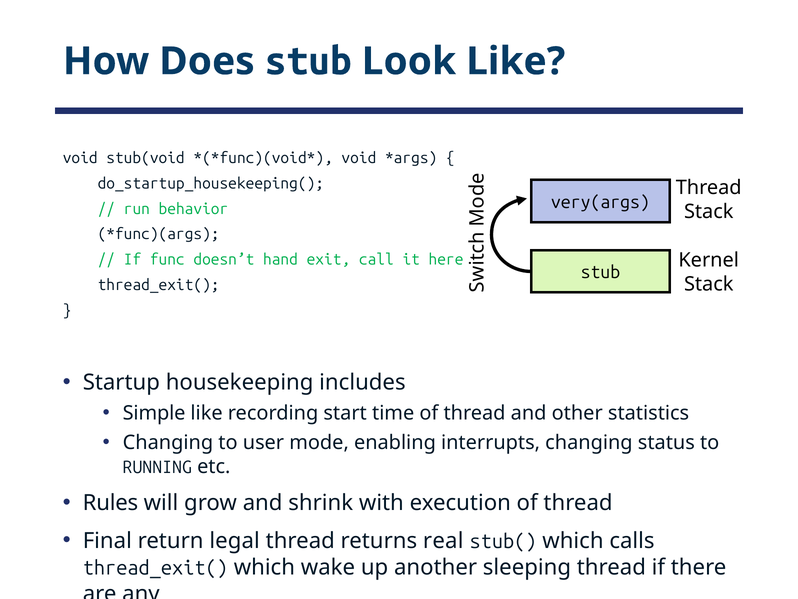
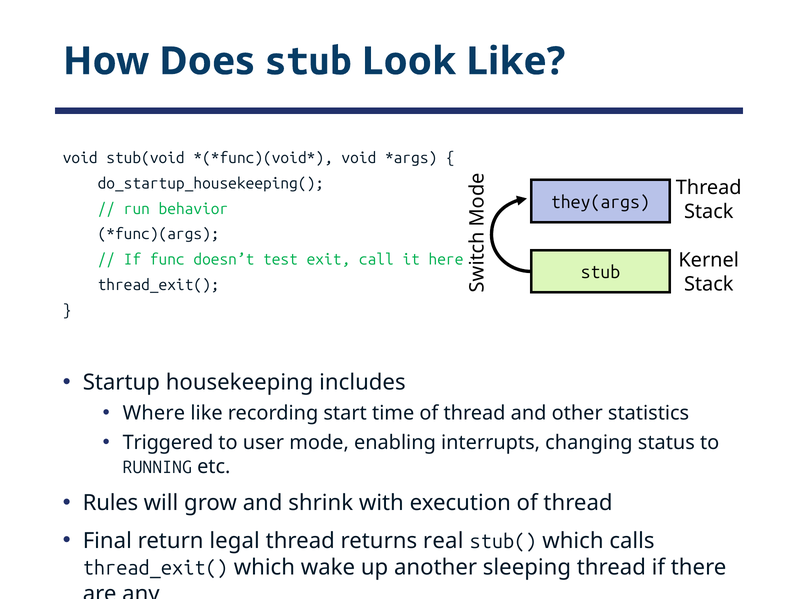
very(args: very(args -> they(args (600, 202)
hand: hand -> test (280, 260)
Simple: Simple -> Where (154, 413)
Changing: Changing -> Triggered (168, 442)
